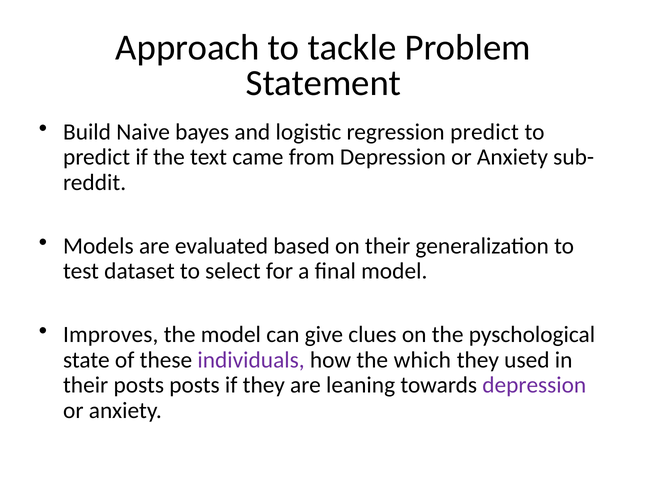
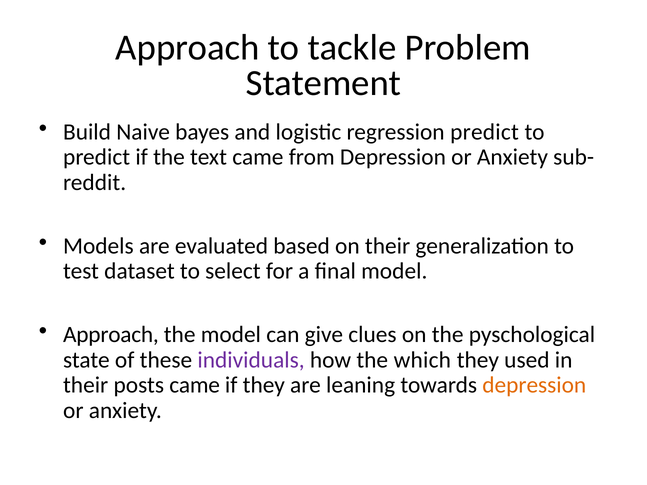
Improves: Improves -> Approach (111, 335)
posts posts: posts -> came (195, 385)
depression colour: purple -> orange (534, 385)
